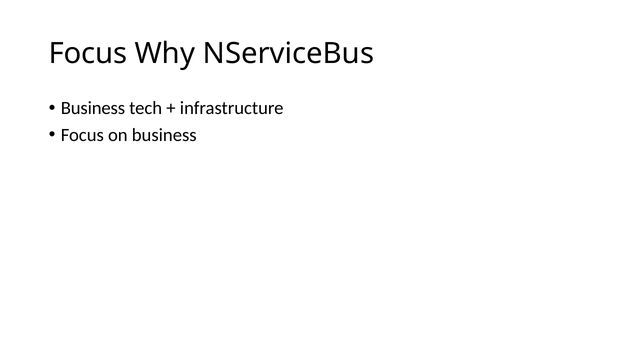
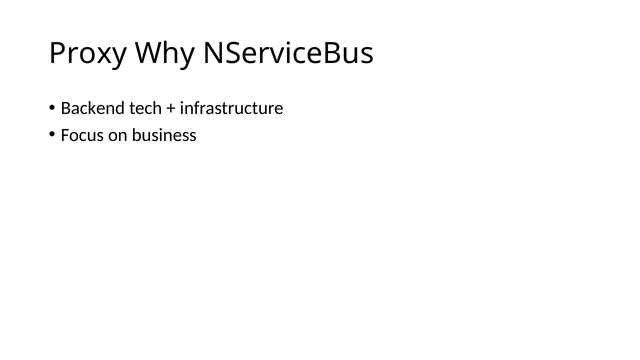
Focus: Focus -> Proxy (88, 54)
Business: Business -> Backend (93, 108)
